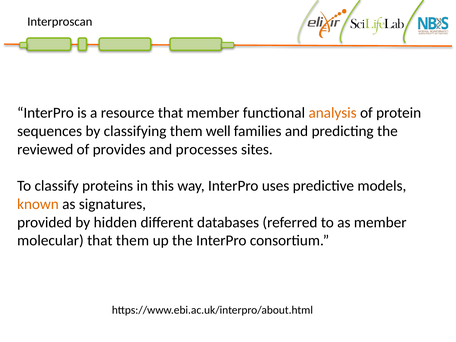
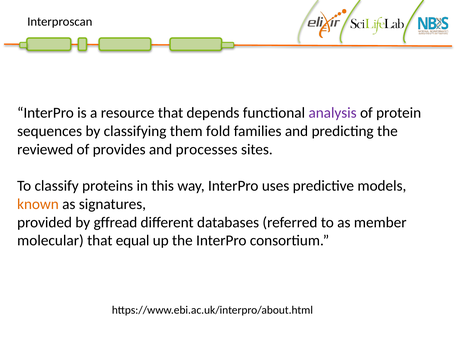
that member: member -> depends (213, 113)
analysis colour: orange -> purple (333, 113)
well: well -> fold (218, 131)
hidden: hidden -> gffread (115, 222)
that them: them -> equal (133, 241)
